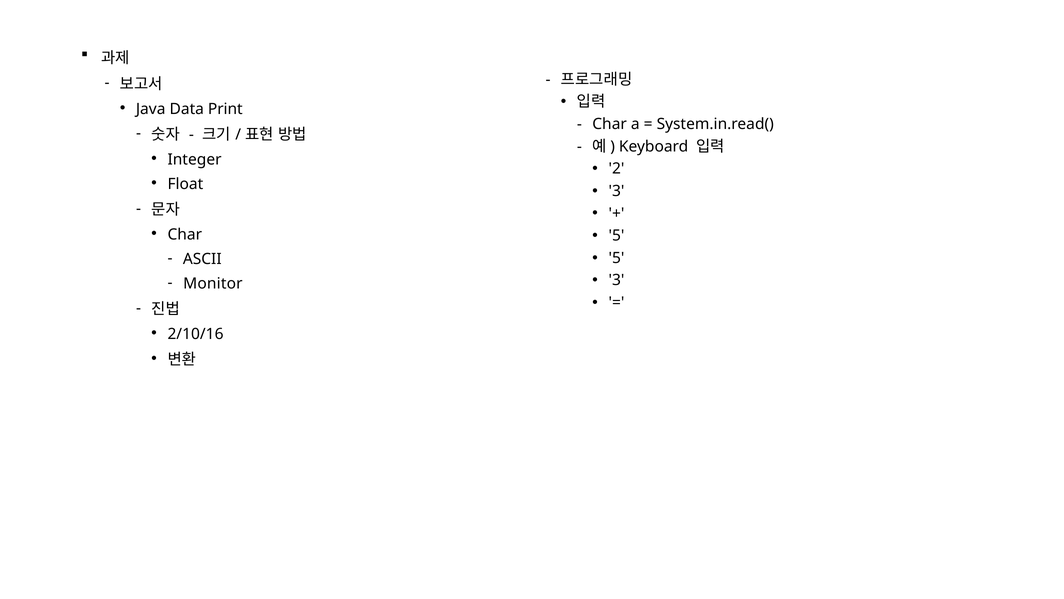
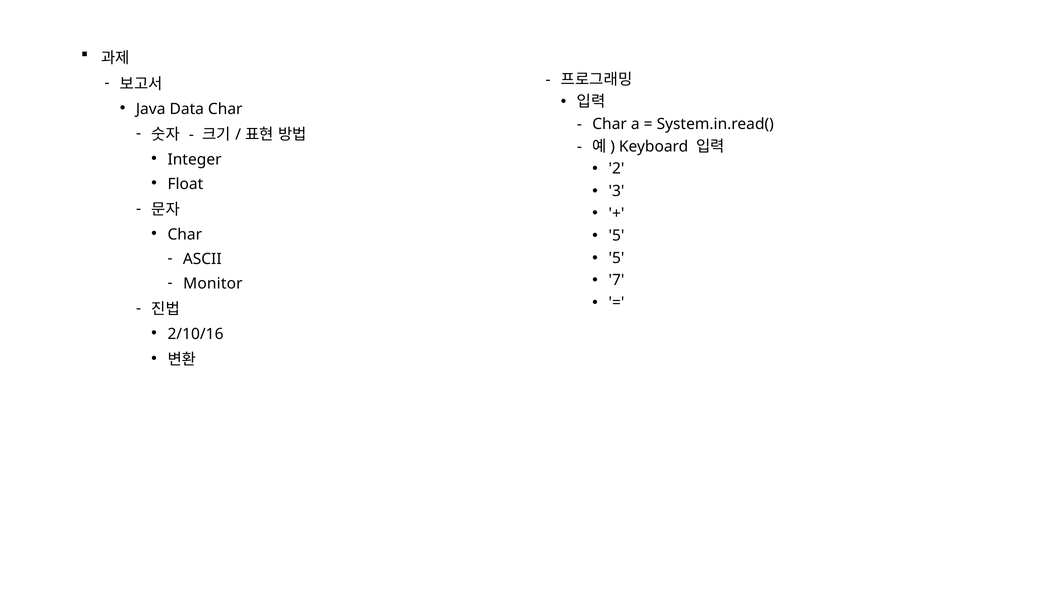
Data Print: Print -> Char (225, 109)
3: 3 -> 7 (616, 280)
